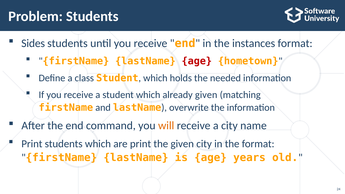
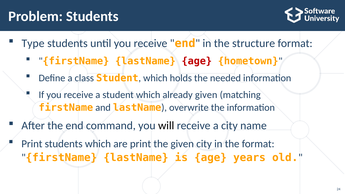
Sides: Sides -> Type (33, 43)
instances: instances -> structure (254, 43)
will colour: orange -> black (166, 126)
